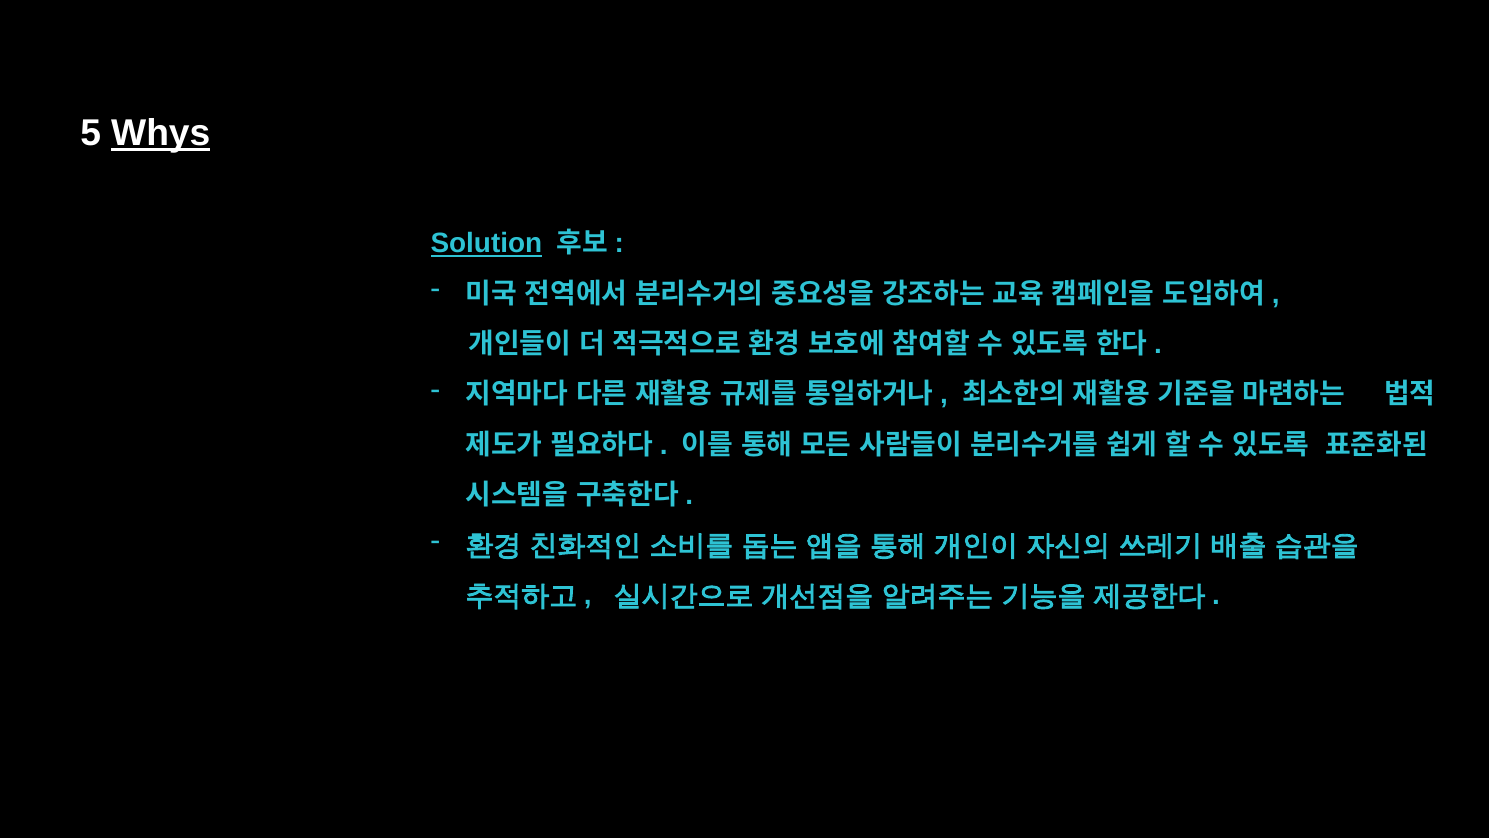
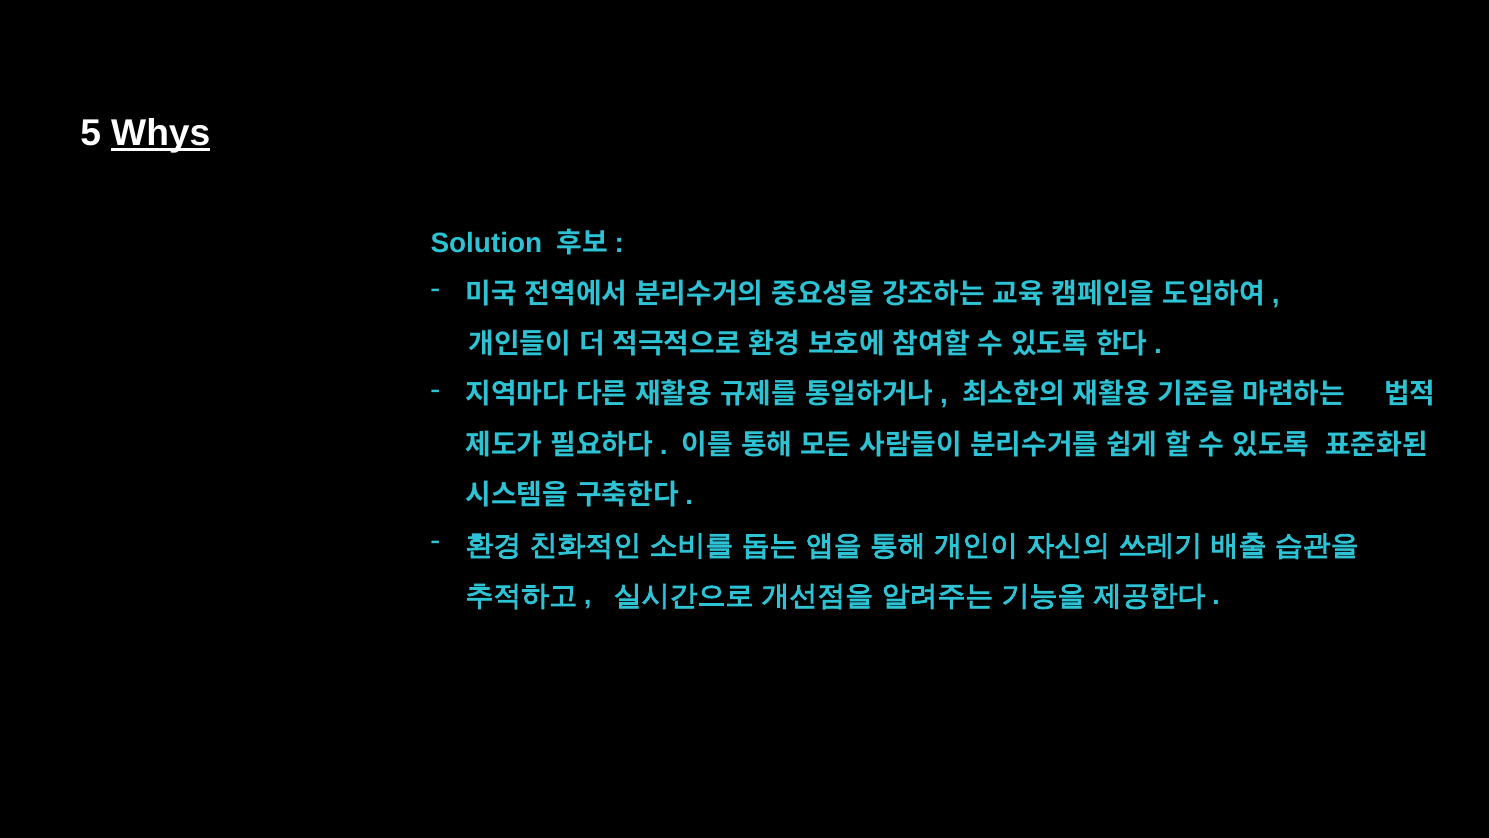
Solution underline: present -> none (486, 244)
